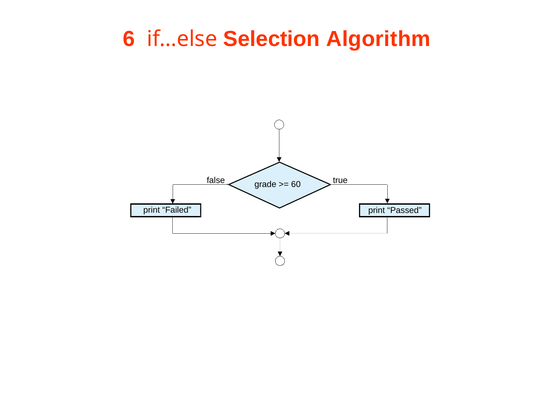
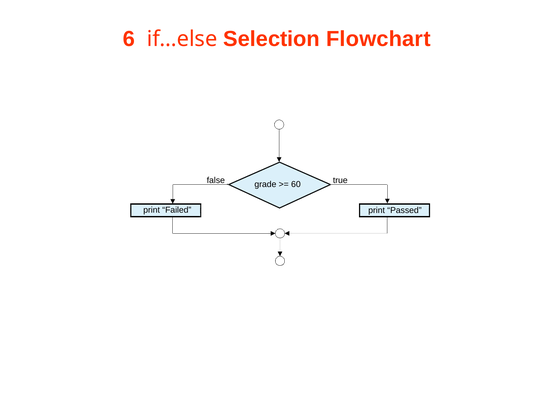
Algorithm: Algorithm -> Flowchart (378, 39)
